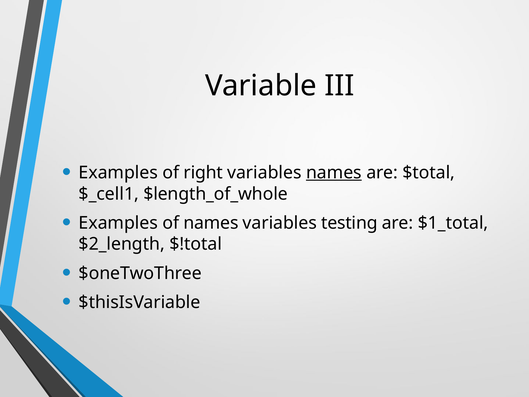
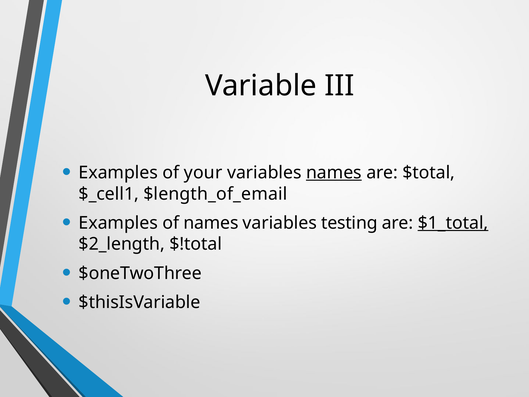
right: right -> your (203, 173)
$length_of_whole: $length_of_whole -> $length_of_email (215, 194)
$1_total underline: none -> present (453, 223)
